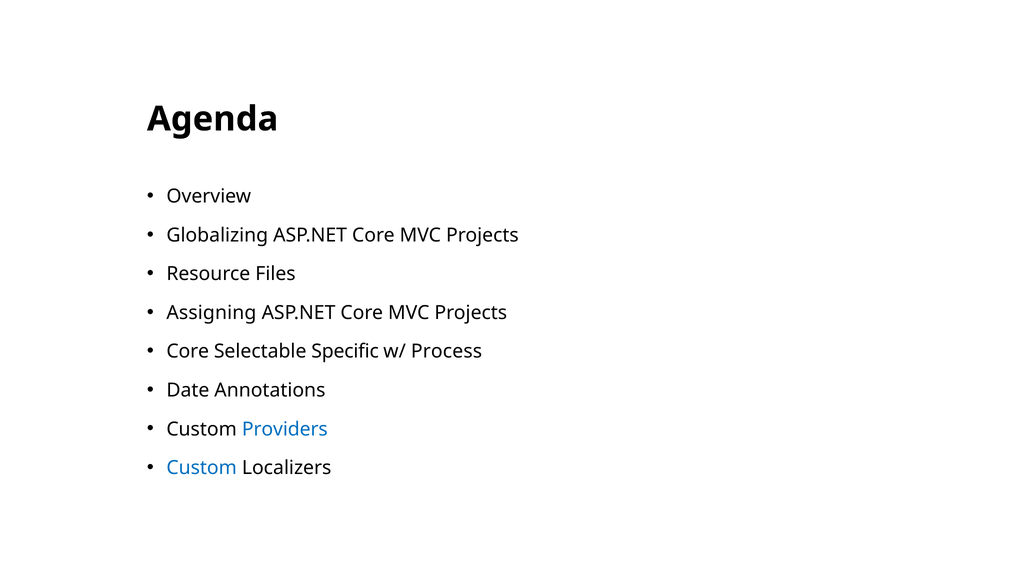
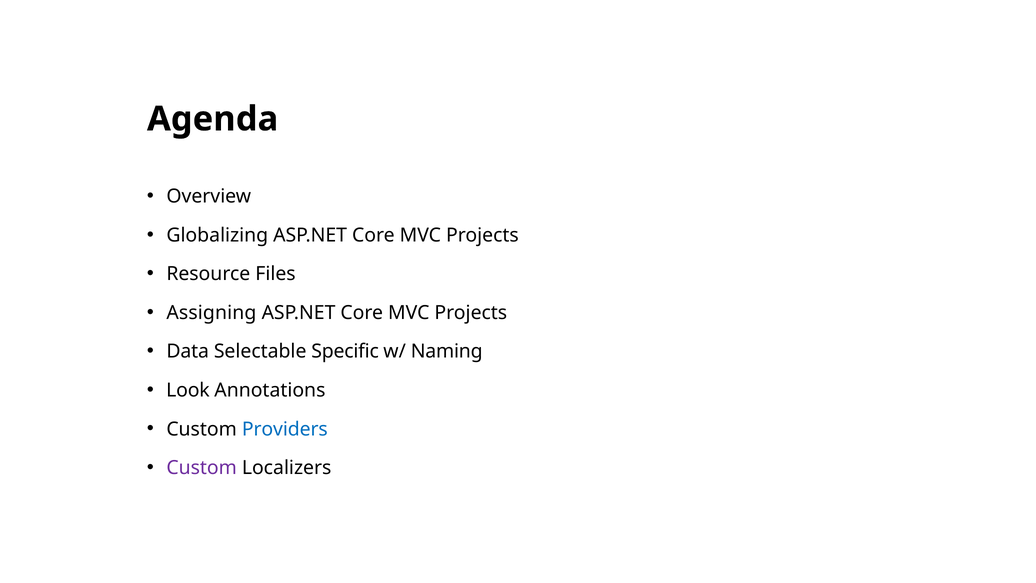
Core: Core -> Data (188, 351)
Process: Process -> Naming (447, 351)
Date: Date -> Look (188, 390)
Custom colour: blue -> purple (202, 468)
